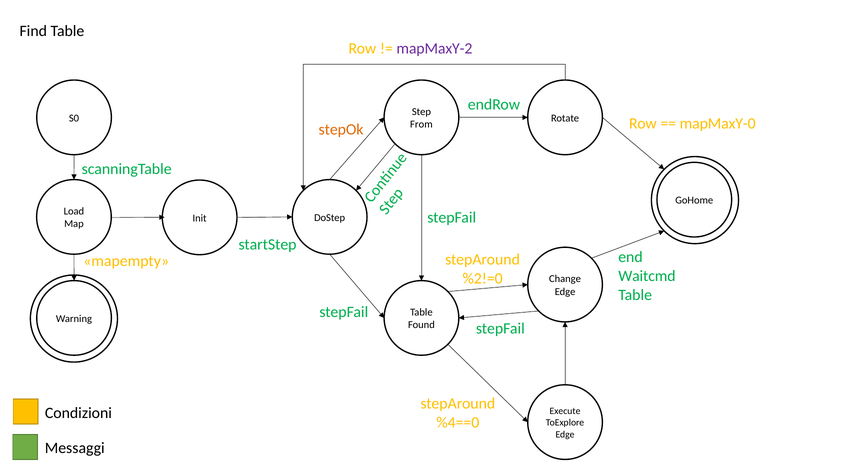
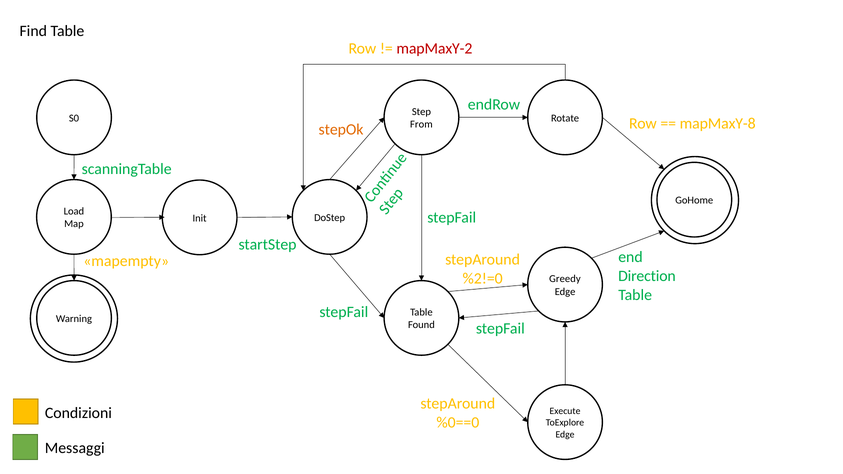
mapMaxY-2 colour: purple -> red (434, 49)
mapMaxY-0: mapMaxY-0 -> mapMaxY-8 (718, 123)
Waitcmd: Waitcmd -> Direction (647, 276)
Change: Change -> Greedy (565, 279)
%4==0: %4==0 -> %0==0 (458, 423)
